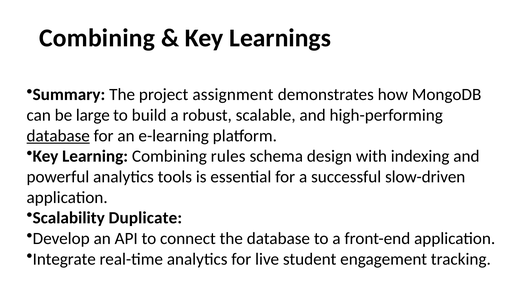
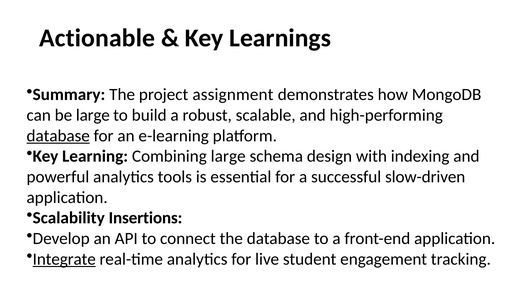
Combining: Combining -> Actionable (97, 38)
Combining rules: rules -> large (228, 156)
Duplicate: Duplicate -> Insertions (146, 218)
Integrate underline: none -> present (64, 259)
